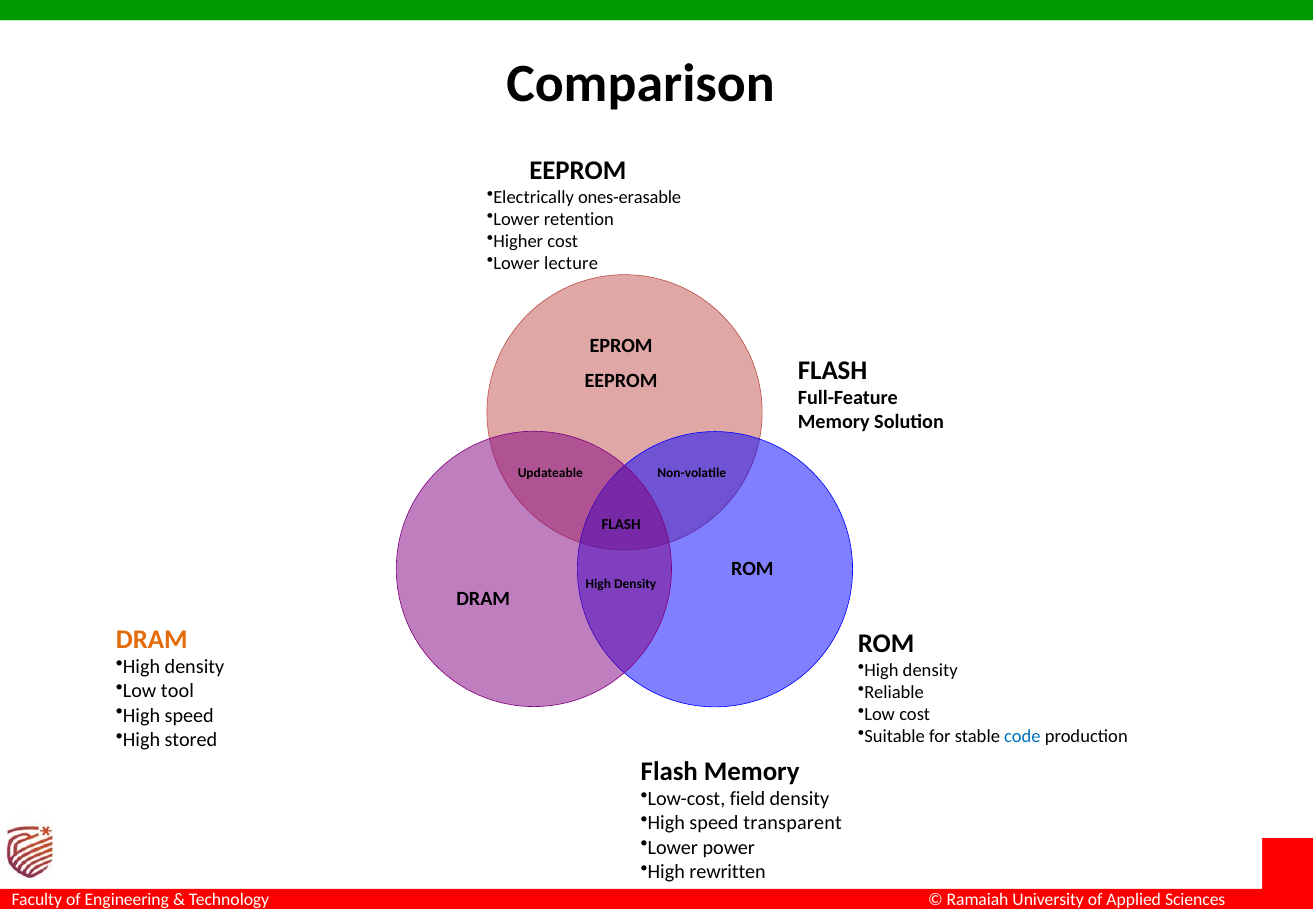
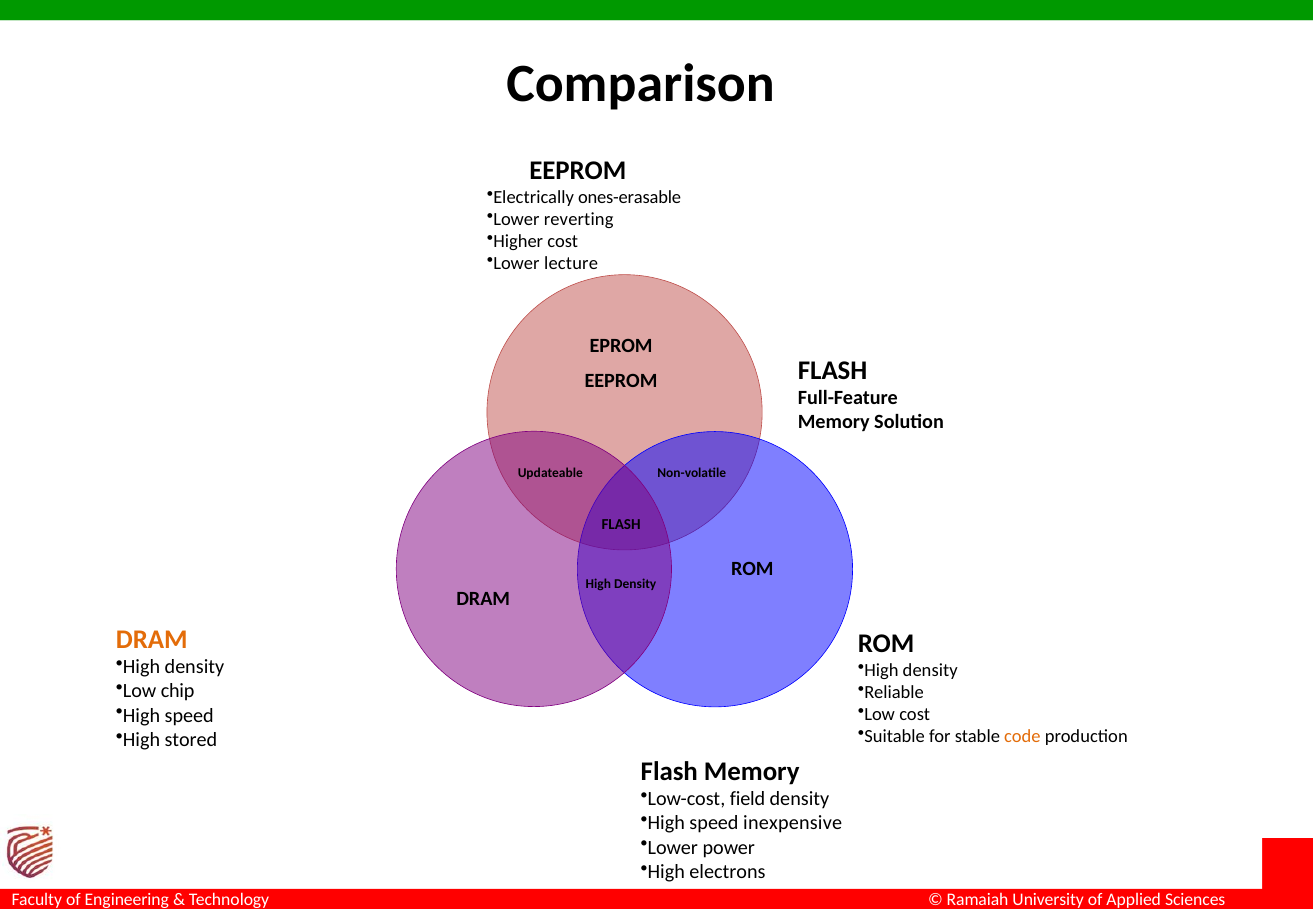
retention: retention -> reverting (579, 219)
tool: tool -> chip (178, 691)
code colour: blue -> orange (1022, 737)
transparent: transparent -> inexpensive (793, 823)
rewritten: rewritten -> electrons (727, 872)
